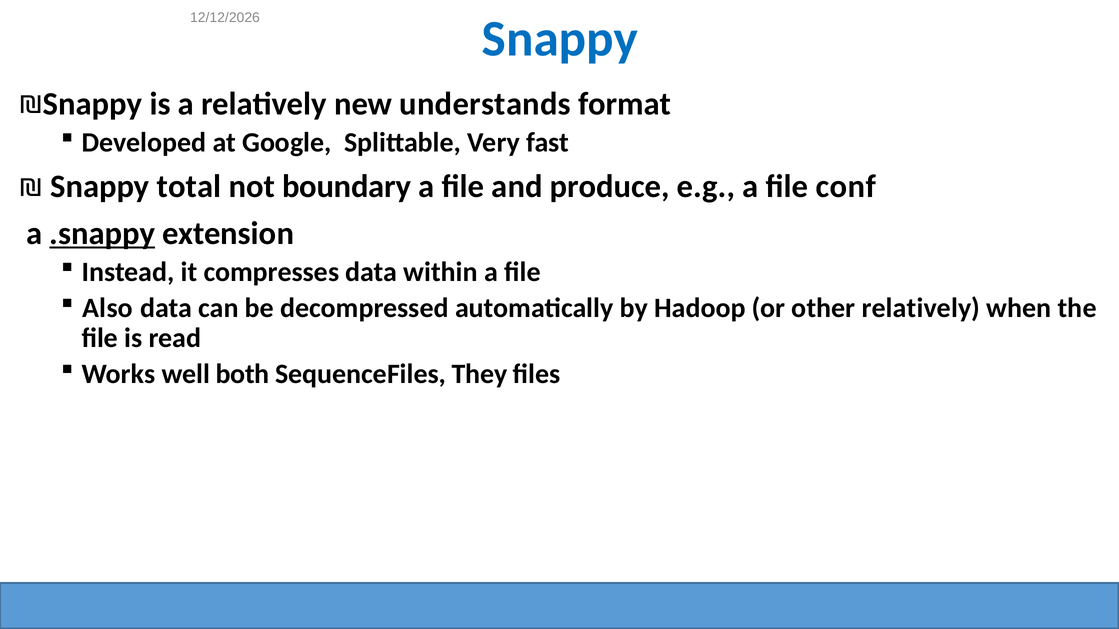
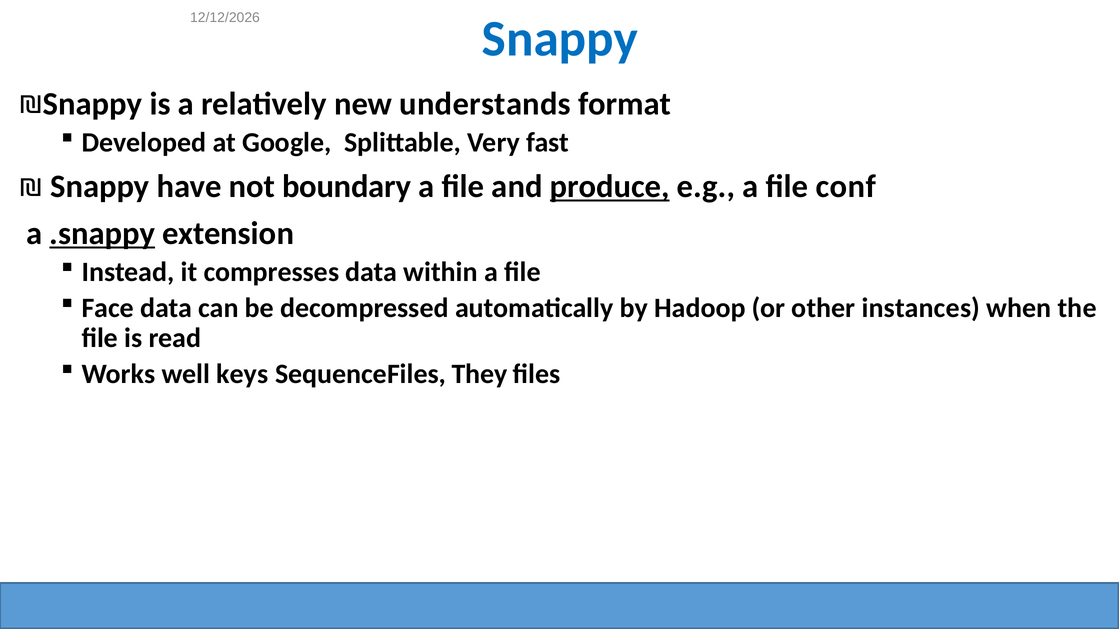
total: total -> have (189, 187)
produce underline: none -> present (610, 187)
Also: Also -> Face (108, 308)
other relatively: relatively -> instances (921, 308)
both: both -> keys (242, 374)
